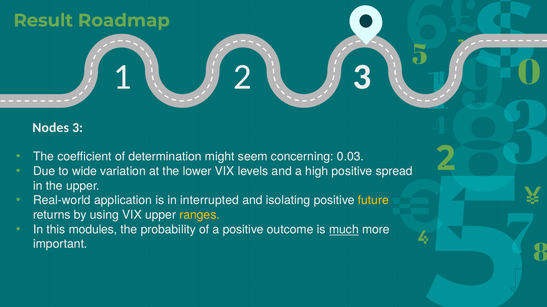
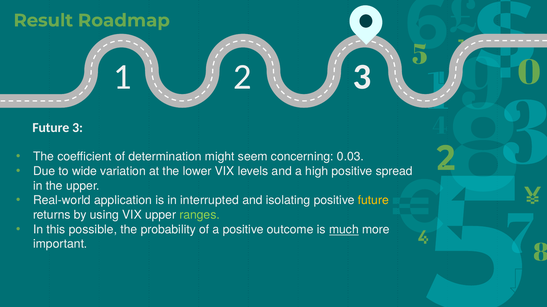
Nodes: Nodes -> Future (51, 128)
ranges colour: yellow -> light green (200, 215)
modules: modules -> possible (93, 230)
